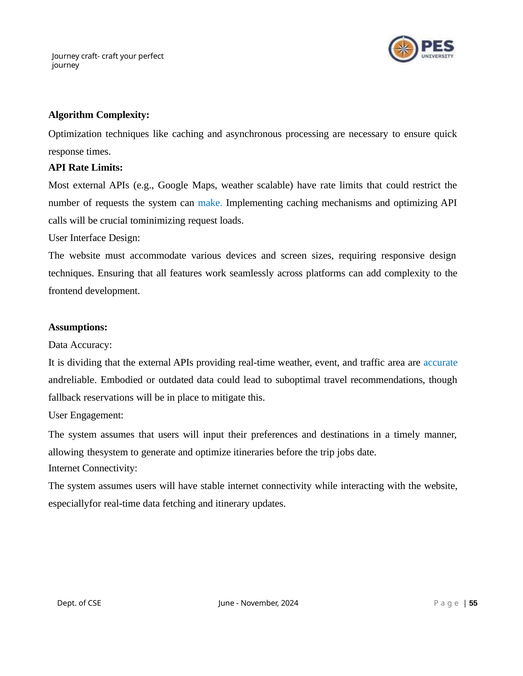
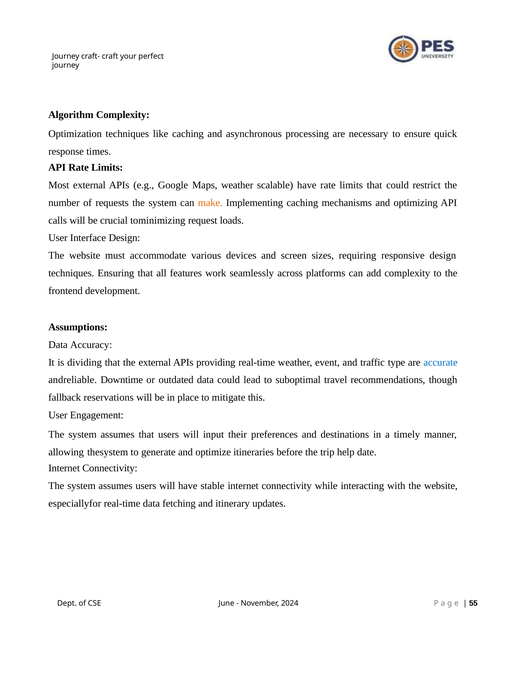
make colour: blue -> orange (210, 203)
area: area -> type (397, 363)
Embodied: Embodied -> Downtime (122, 380)
jobs: jobs -> help (346, 453)
